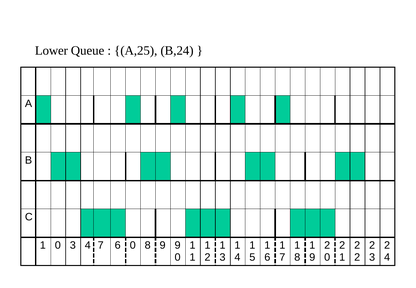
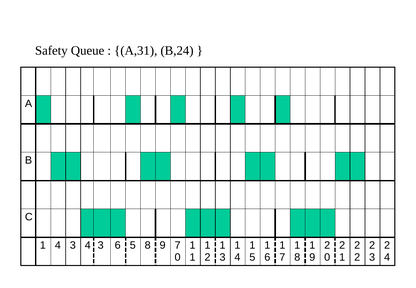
Lower: Lower -> Safety (51, 50)
A,25: A,25 -> A,31 (136, 50)
0: 0 -> 4 (58, 245)
3 4 7: 7 -> 3 (101, 245)
6 0: 0 -> 5 (133, 245)
9 9: 9 -> 7 (178, 245)
